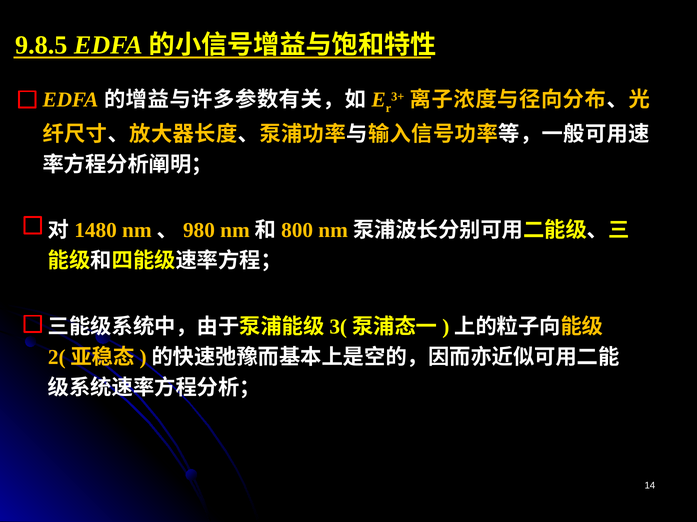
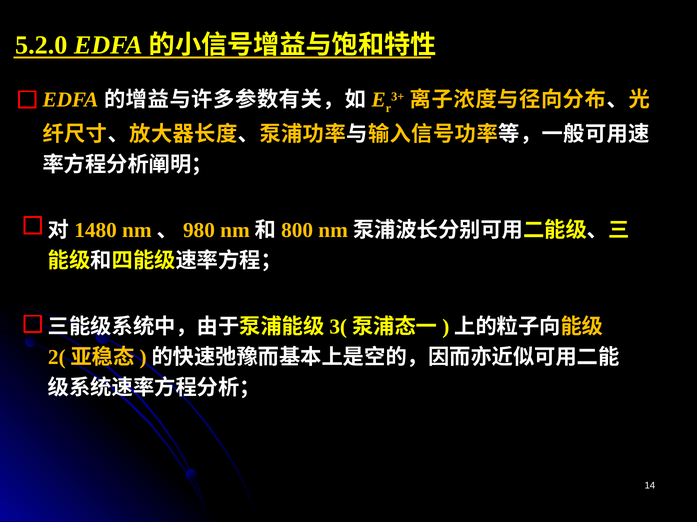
9.8.5: 9.8.5 -> 5.2.0 (41, 45)
